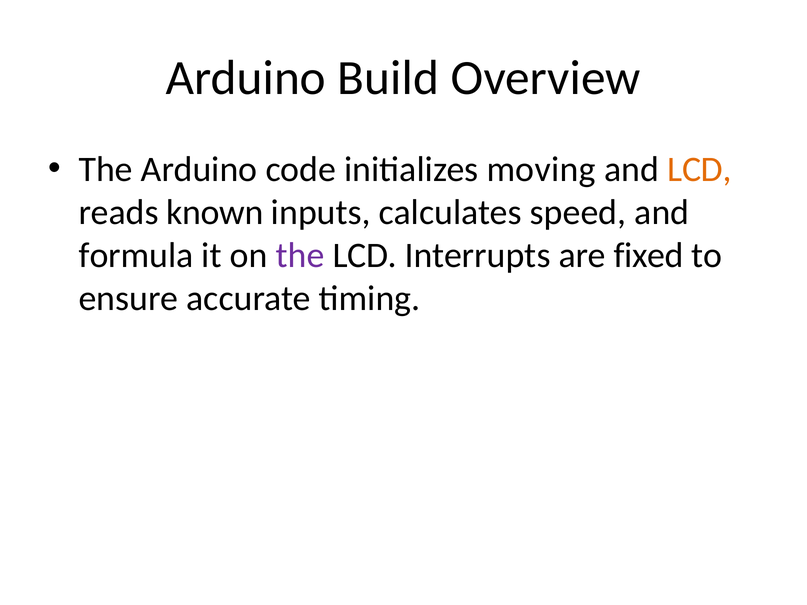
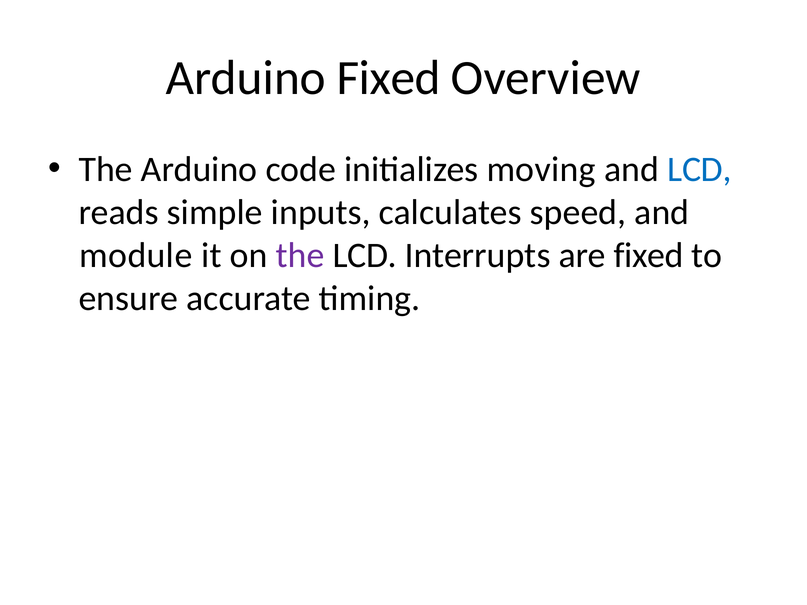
Arduino Build: Build -> Fixed (389, 78)
LCD colour: orange -> blue (699, 169)
known: known -> simple (215, 212)
formula: formula -> module (136, 255)
